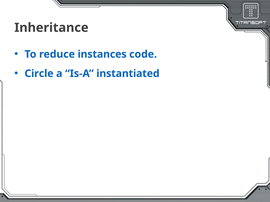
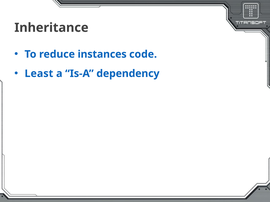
Circle: Circle -> Least (39, 74)
instantiated: instantiated -> dependency (128, 74)
